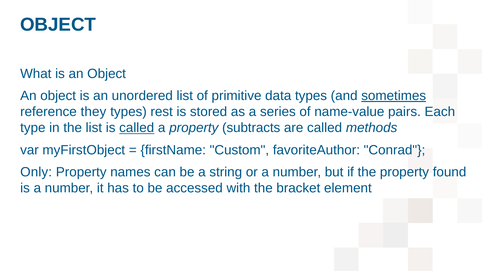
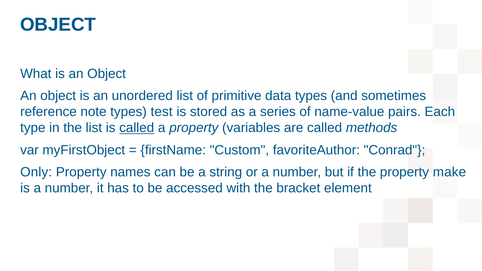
sometimes underline: present -> none (394, 96)
they: they -> note (94, 112)
rest: rest -> test (162, 112)
subtracts: subtracts -> variables (251, 128)
found: found -> make (449, 172)
